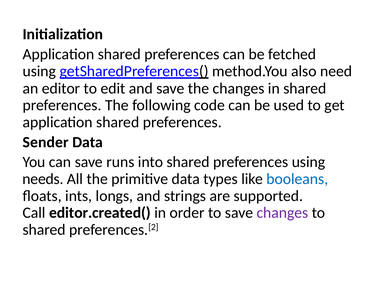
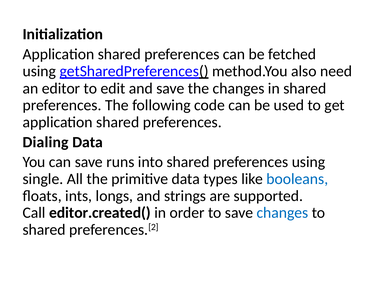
Sender: Sender -> Dialing (46, 142)
needs: needs -> single (43, 179)
changes colour: purple -> blue (282, 213)
